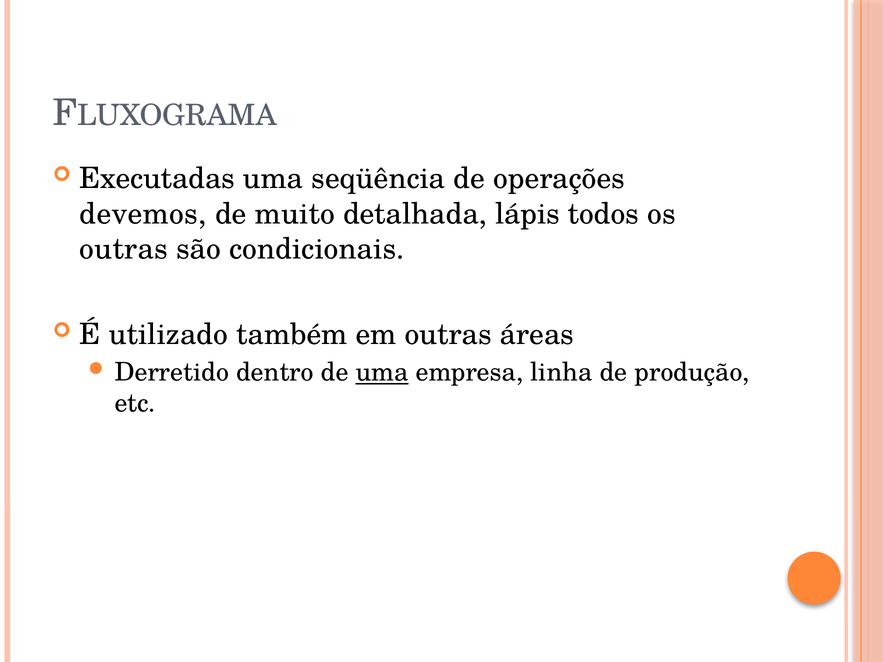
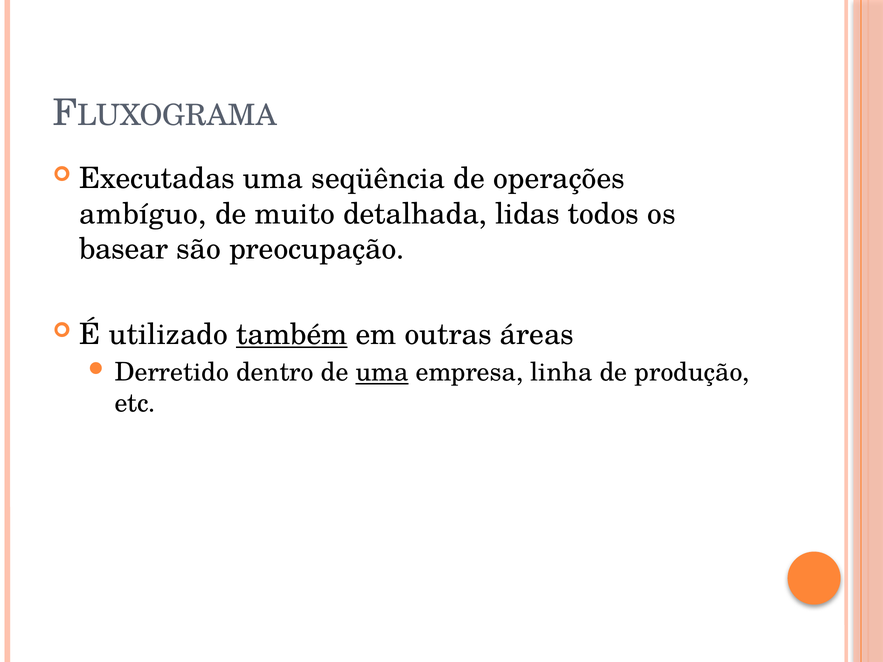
devemos: devemos -> ambíguo (143, 214)
lápis: lápis -> lidas (527, 214)
outras: outras -> basear (124, 249)
condicionais: condicionais -> preocupação (317, 249)
também underline: none -> present (292, 335)
